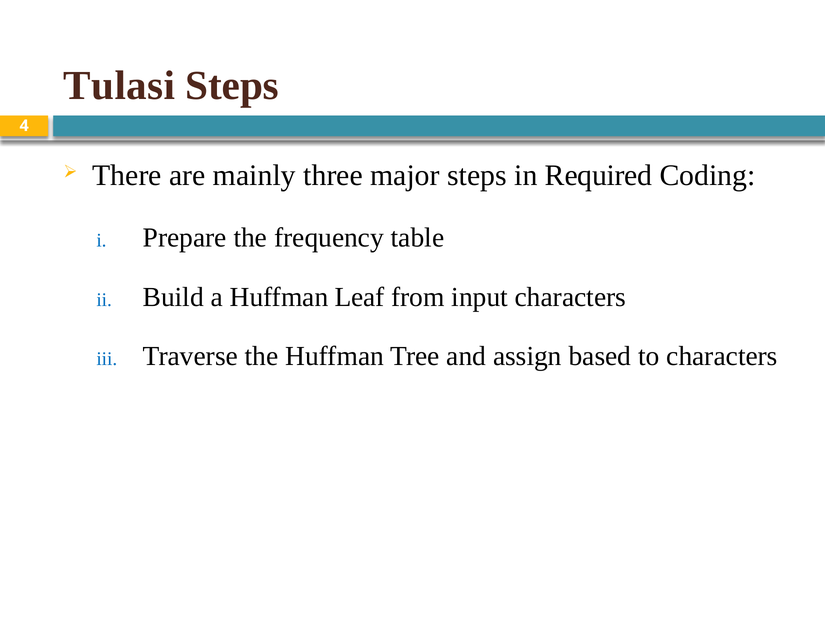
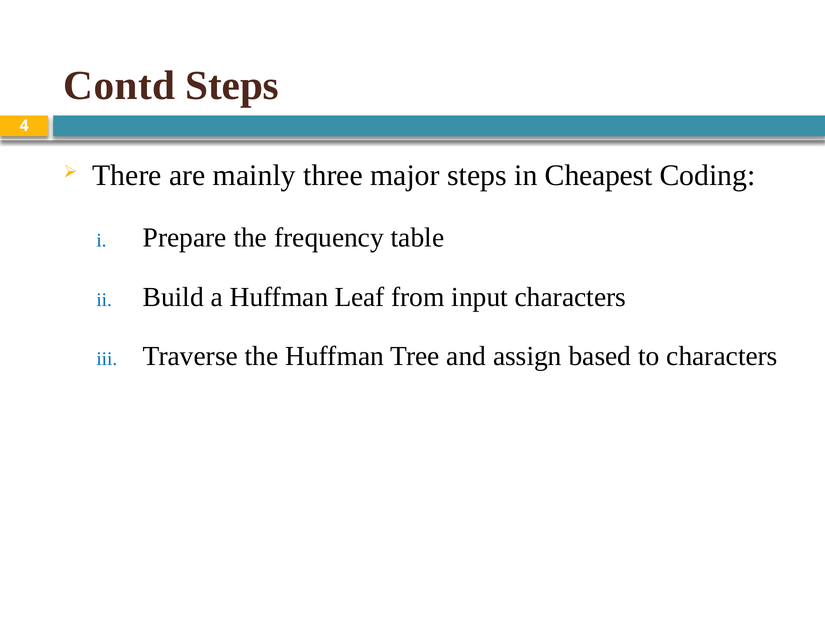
Tulasi: Tulasi -> Contd (119, 85)
Required: Required -> Cheapest (599, 175)
